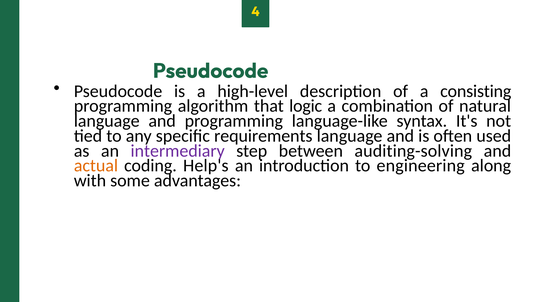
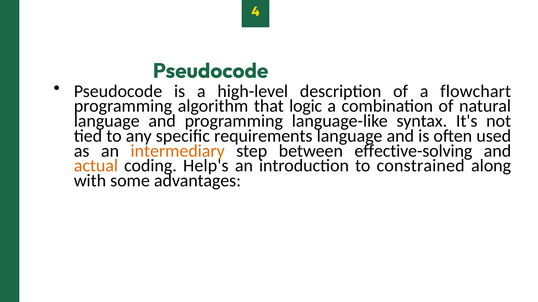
consisting: consisting -> flowchart (476, 91)
intermediary colour: purple -> orange (178, 151)
auditing-solving: auditing-solving -> effective-solving (413, 151)
engineering: engineering -> constrained (421, 166)
